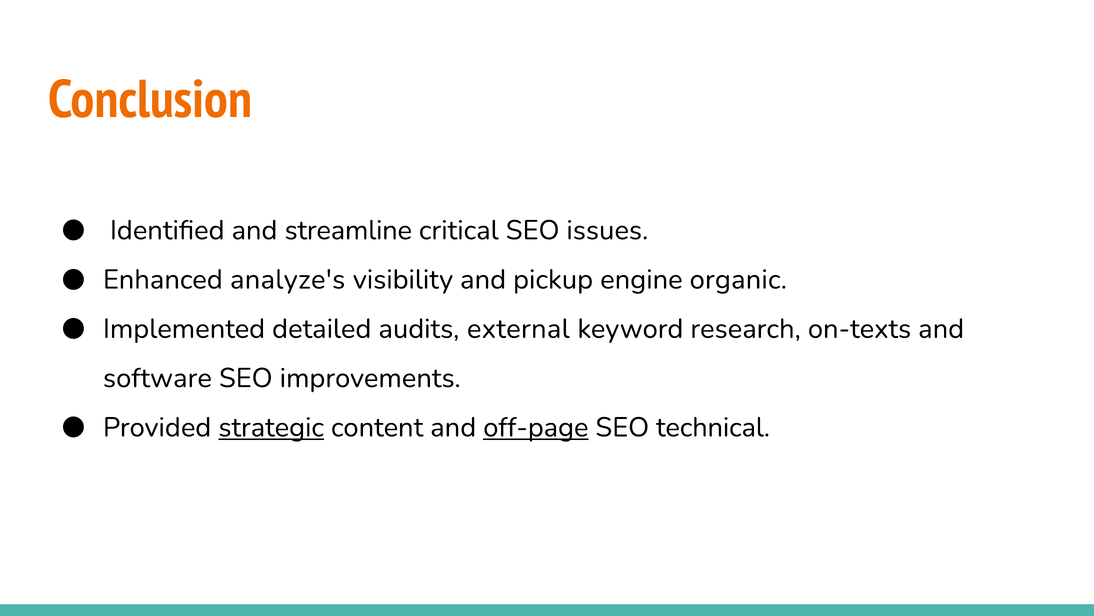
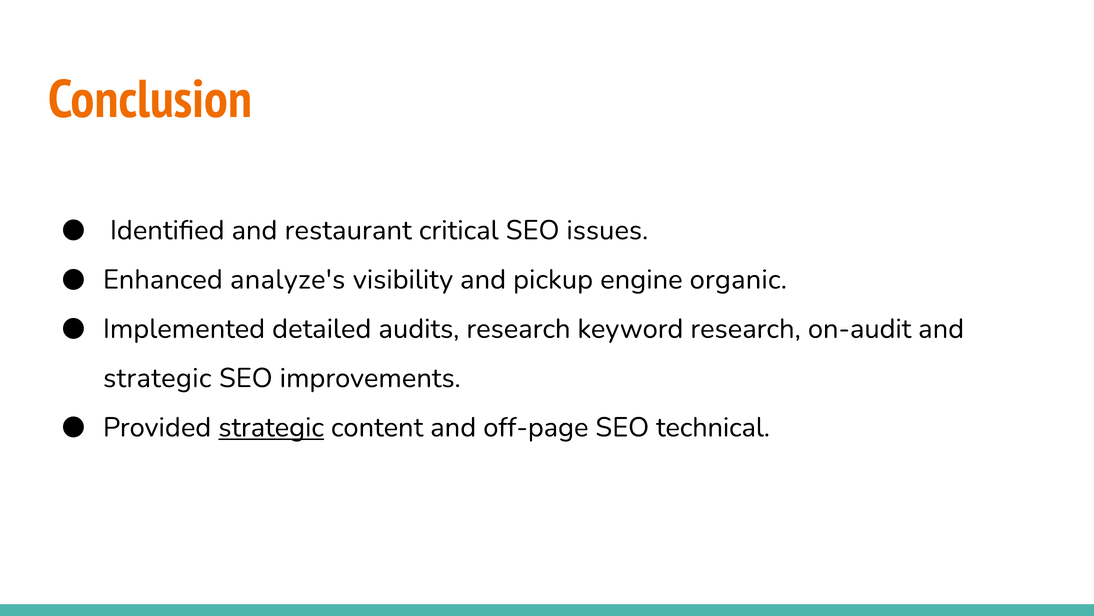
streamline: streamline -> restaurant (348, 230)
audits external: external -> research (518, 328)
on-texts: on-texts -> on-audit (860, 328)
software: software -> strategic (157, 378)
off-page underline: present -> none (536, 427)
